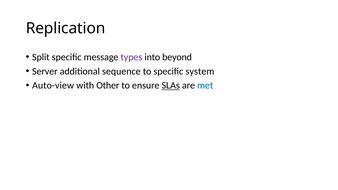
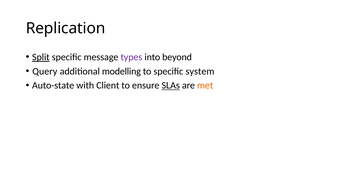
Split underline: none -> present (41, 57)
Server: Server -> Query (45, 71)
sequence: sequence -> modelling (121, 71)
Auto-view: Auto-view -> Auto-state (53, 85)
Other: Other -> Client (108, 85)
met colour: blue -> orange (205, 85)
